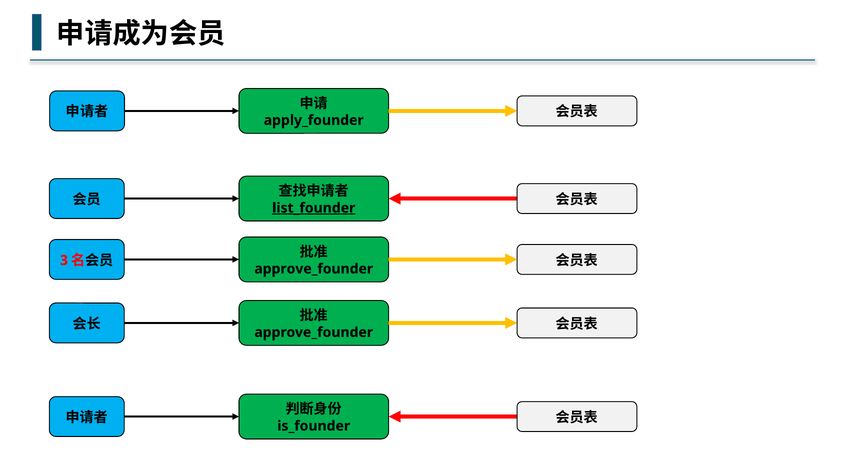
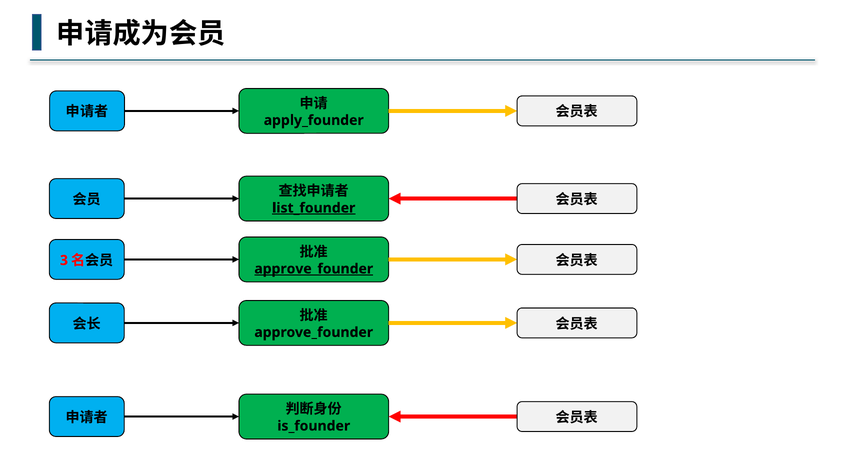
approve_founder underline: none -> present (314, 269)
